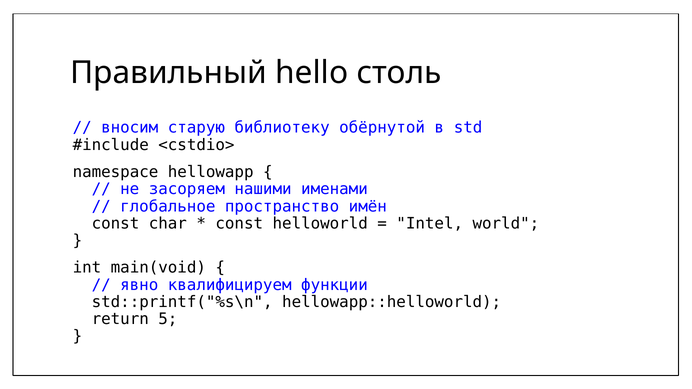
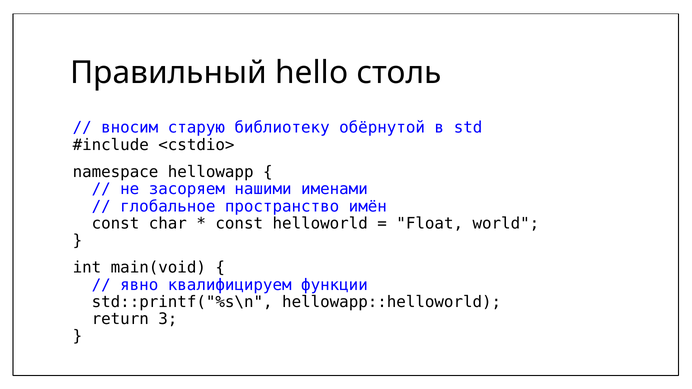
Intel: Intel -> Float (430, 224)
5: 5 -> 3 (168, 319)
